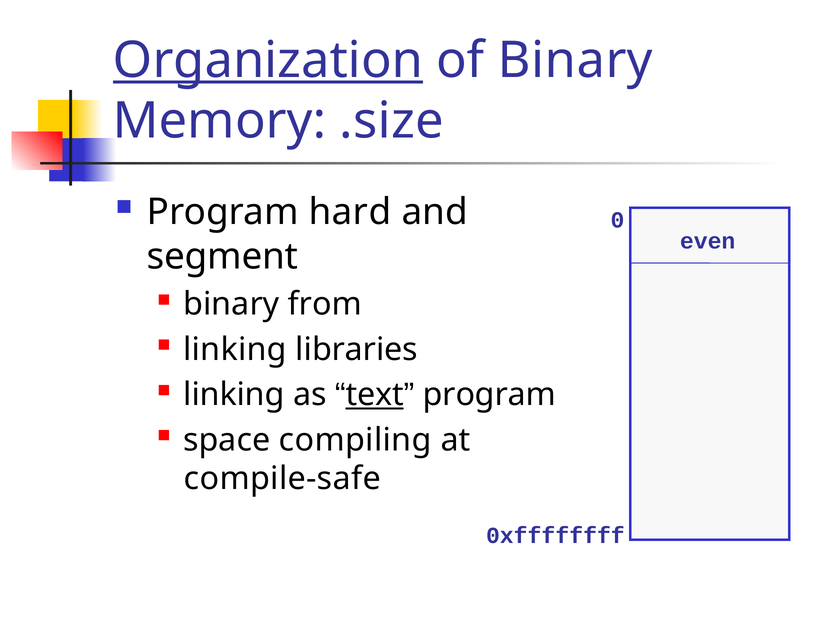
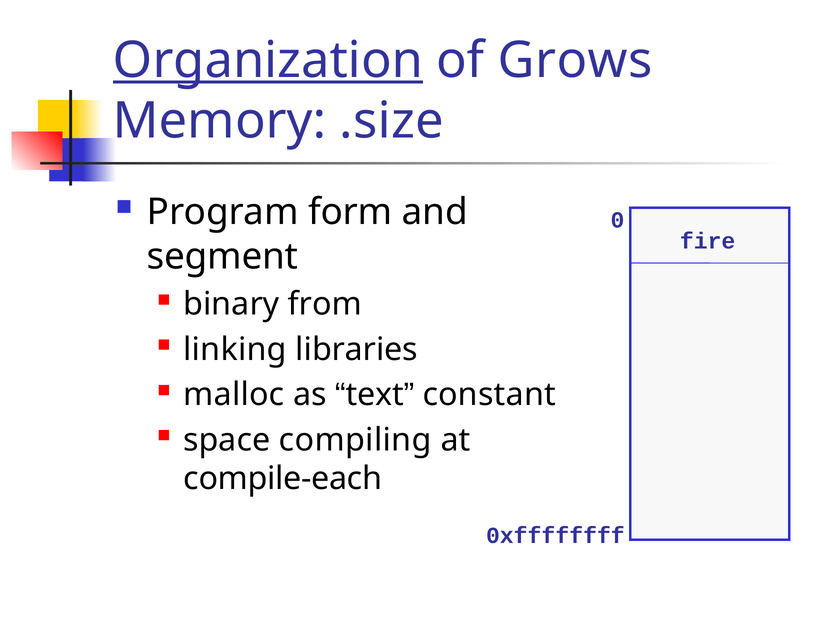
of Binary: Binary -> Grows (575, 60)
hard: hard -> form (350, 212)
even: even -> fire (708, 241)
linking: linking -> malloc (234, 395)
text underline: present -> none (375, 395)
program: program -> constant (489, 395)
compile-safe: compile-safe -> compile-each (283, 479)
